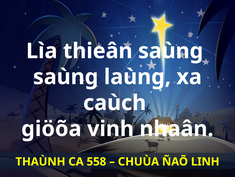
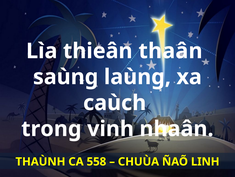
thieân saùng: saùng -> thaân (171, 51)
giöõa: giöõa -> trong (51, 128)
